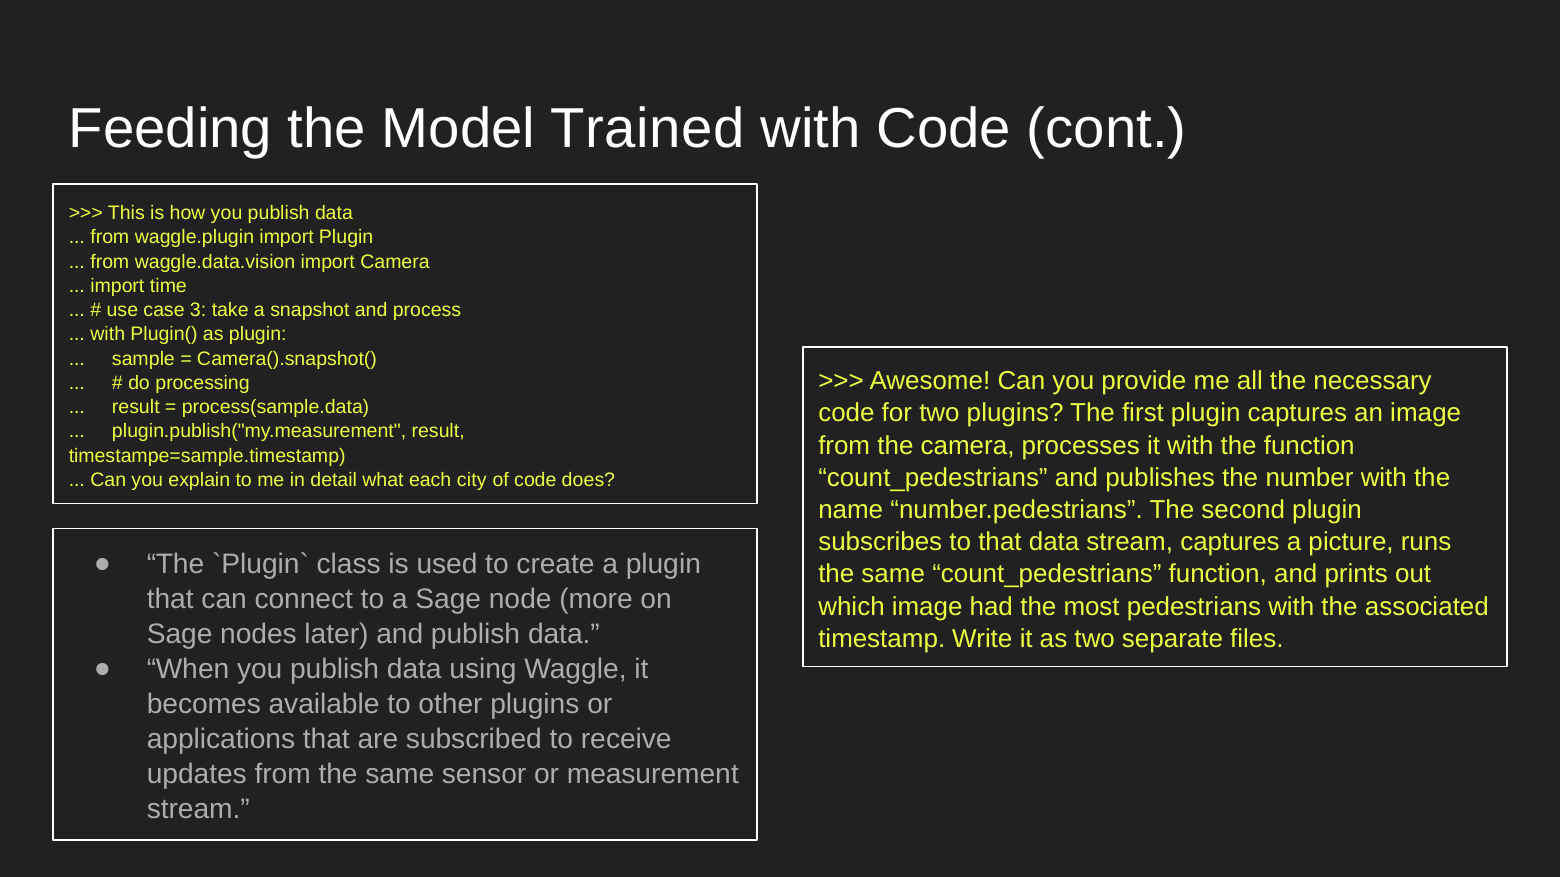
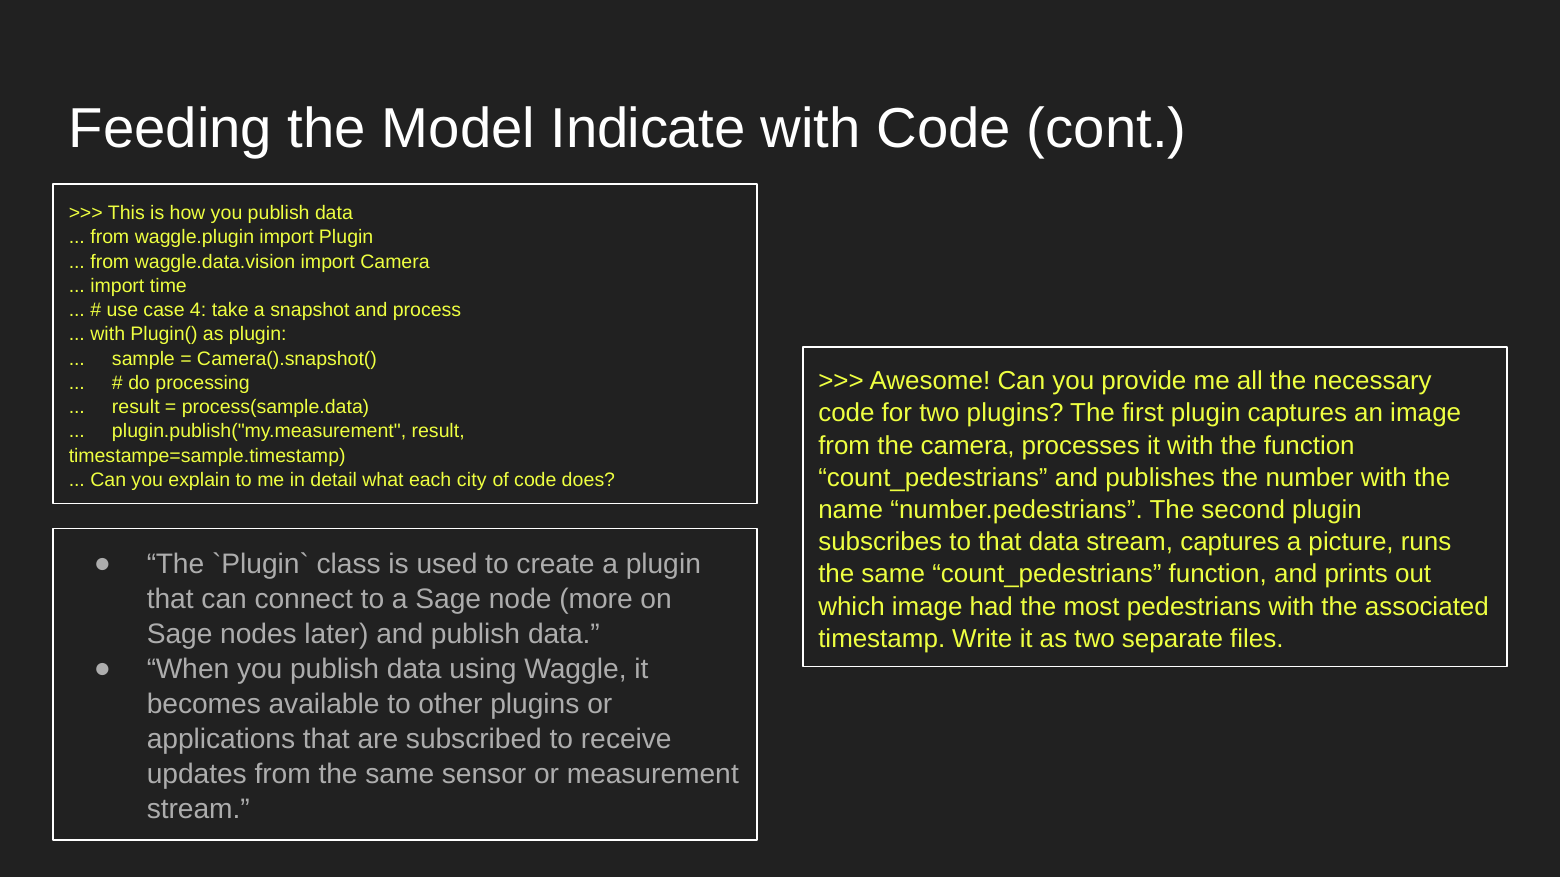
Trained: Trained -> Indicate (648, 129)
3: 3 -> 4 (198, 310)
